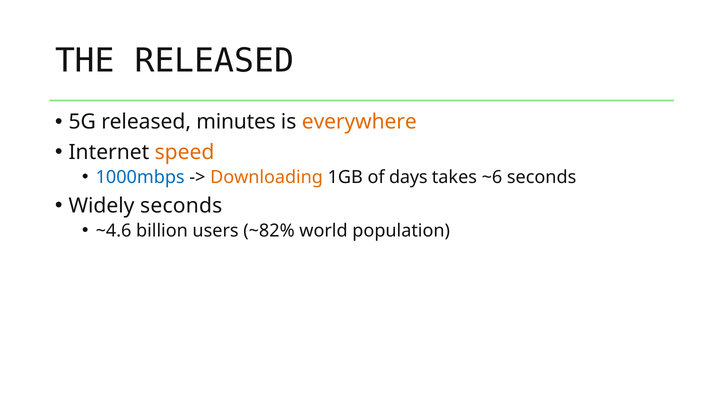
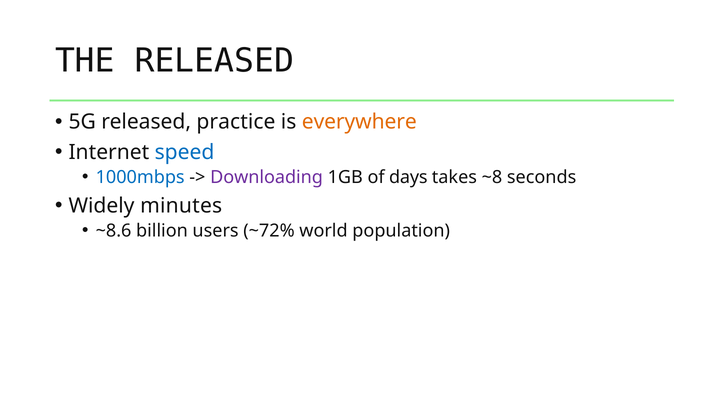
minutes: minutes -> practice (236, 122)
speed colour: orange -> blue (185, 152)
Downloading colour: orange -> purple (267, 177)
~6: ~6 -> ~8 (492, 177)
Widely seconds: seconds -> minutes (181, 206)
~4.6: ~4.6 -> ~8.6 (114, 231)
~82%: ~82% -> ~72% (269, 231)
